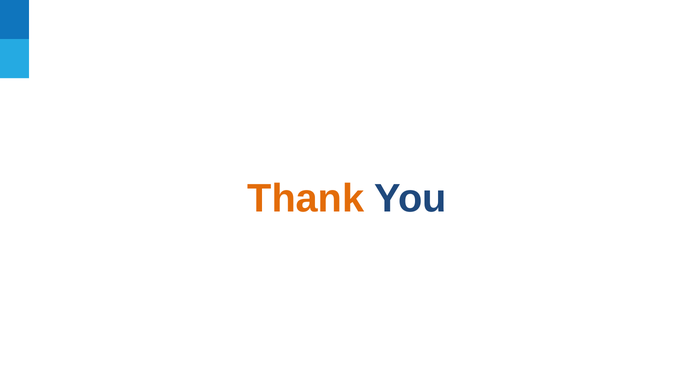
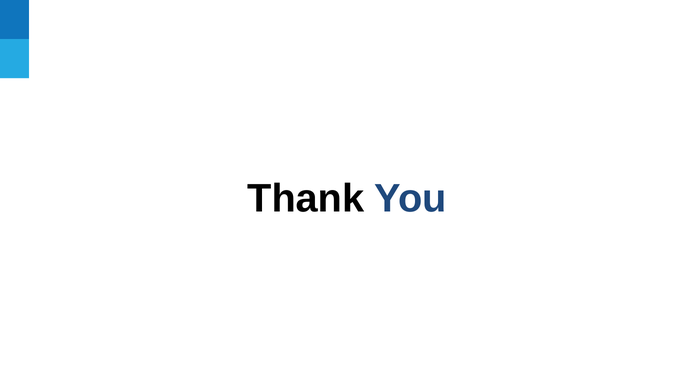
Thank colour: orange -> black (306, 198)
